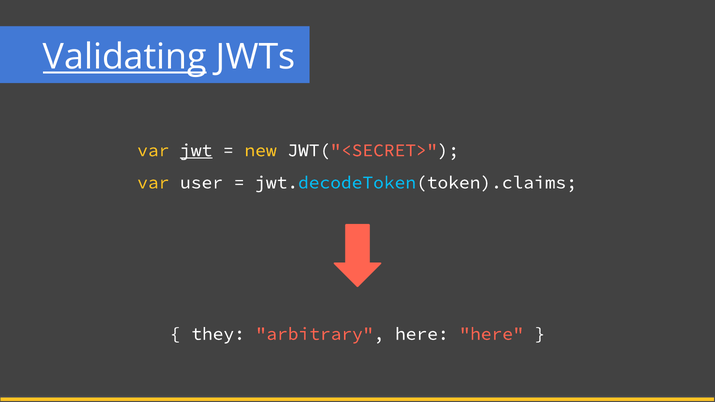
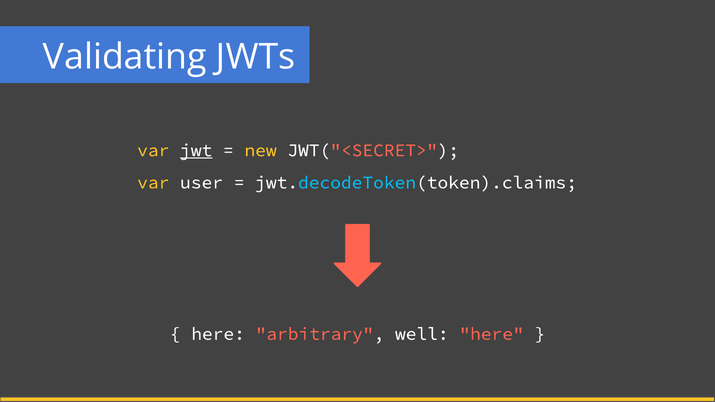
Validating underline: present -> none (125, 57)
they: they -> here (218, 334)
arbitrary here: here -> well (422, 334)
